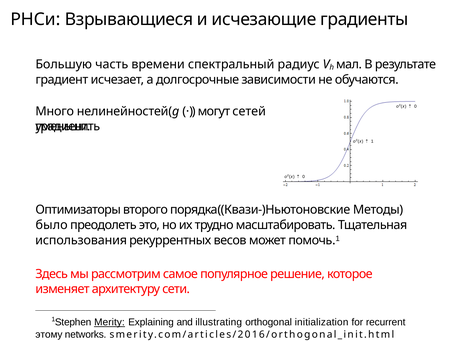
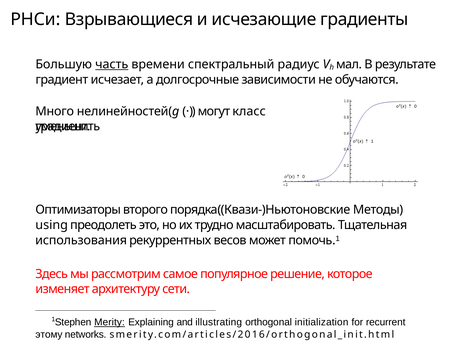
часть underline: none -> present (112, 64)
сетей: сетей -> класс (249, 111)
было: было -> using (52, 225)
